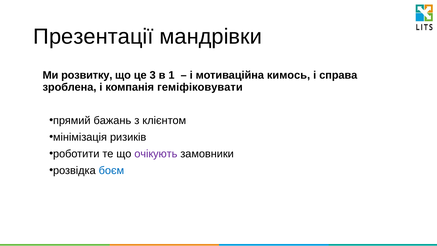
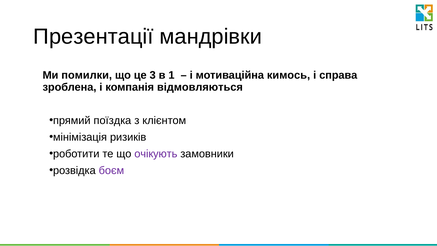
розвитку: розвитку -> помилки (87, 75)
геміфіковувати: геміфіковувати -> відмовляються (200, 87)
бажань: бажань -> поїздка (112, 120)
боєм colour: blue -> purple (111, 170)
